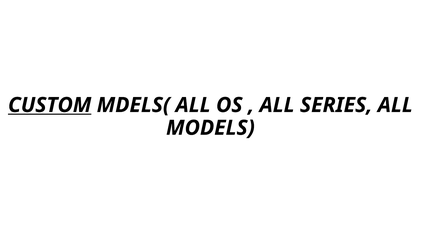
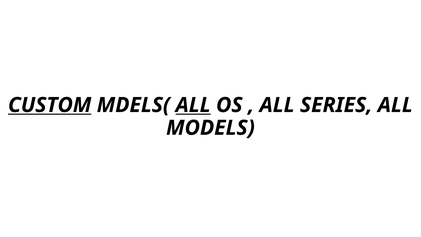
ALL underline: none -> present (193, 105)
